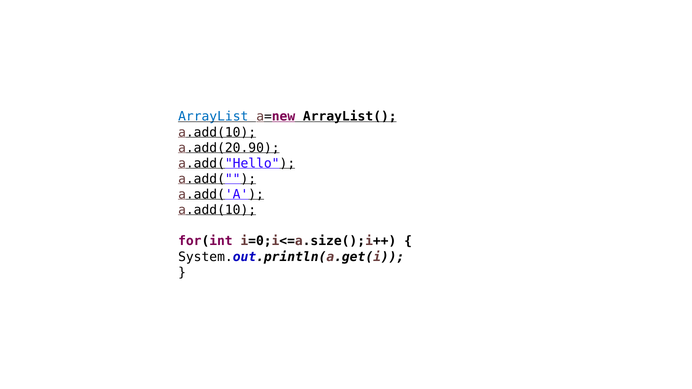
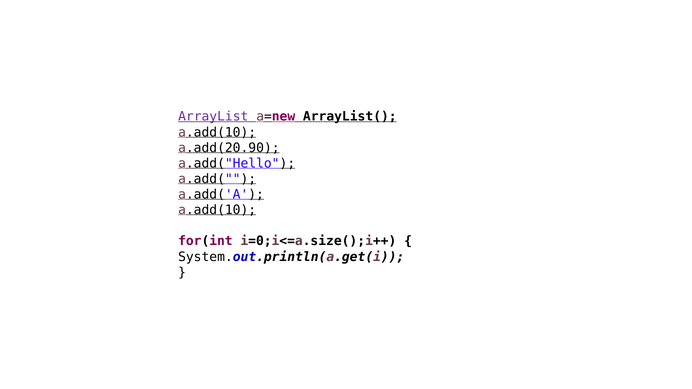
ArrayList colour: blue -> purple (213, 117)
